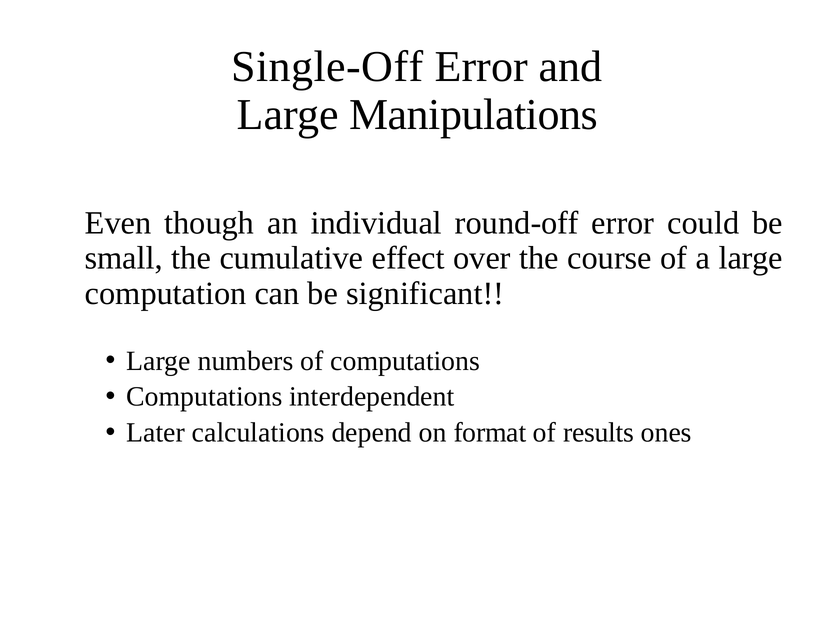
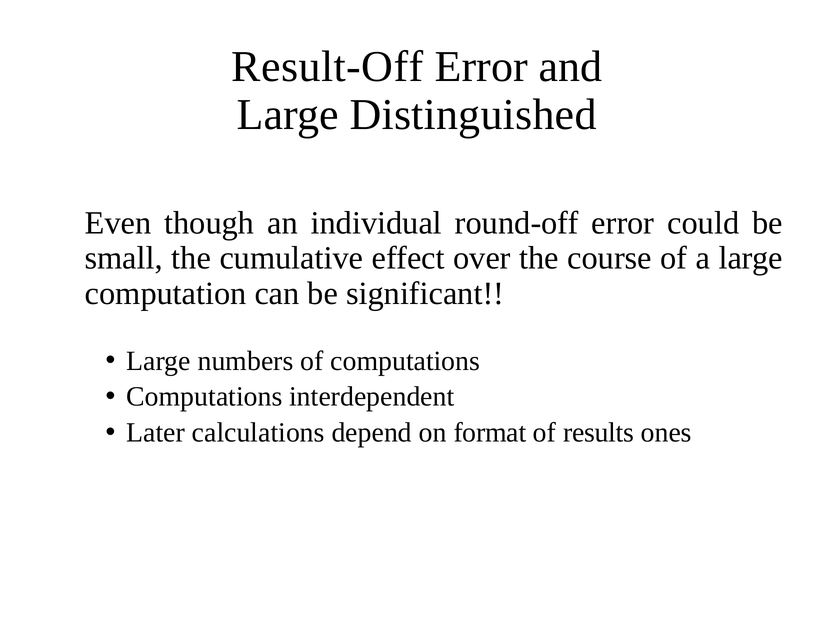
Single-Off: Single-Off -> Result-Off (327, 67)
Manipulations: Manipulations -> Distinguished (473, 114)
